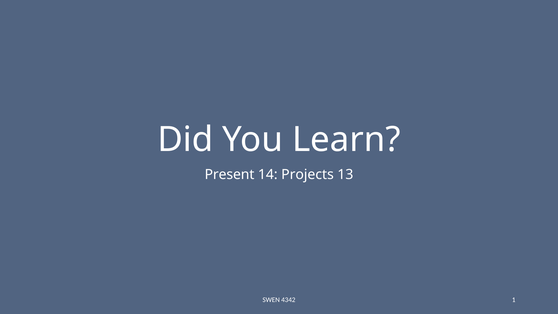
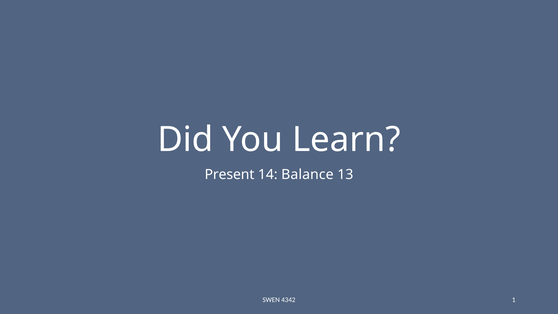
Projects: Projects -> Balance (307, 174)
